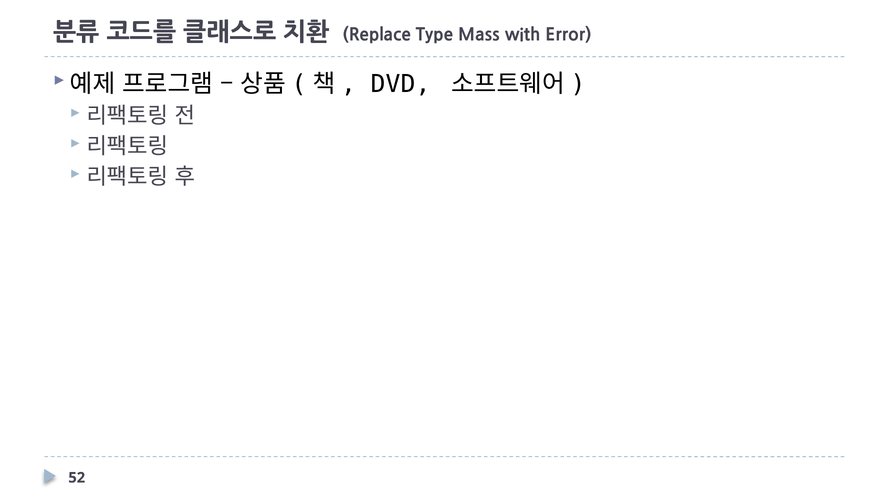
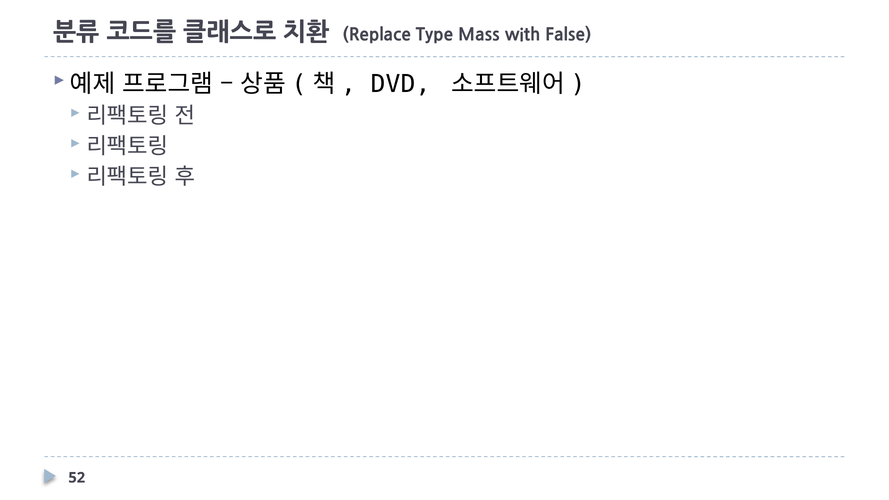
Error: Error -> False (568, 35)
